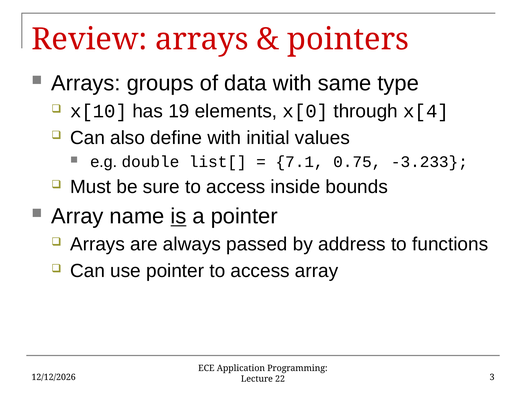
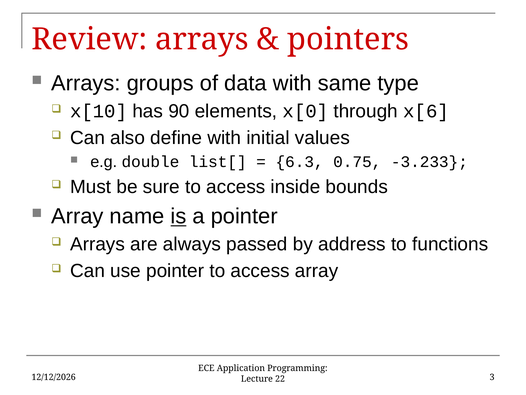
19: 19 -> 90 (179, 111)
x[4: x[4 -> x[6 (426, 111)
7.1: 7.1 -> 6.3 (300, 162)
